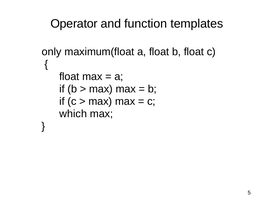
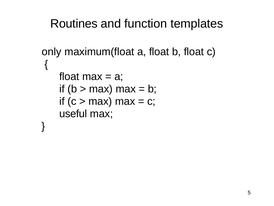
Operator: Operator -> Routines (74, 24)
which: which -> useful (73, 114)
